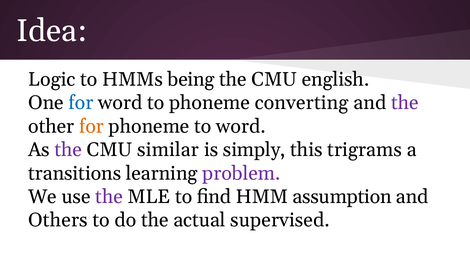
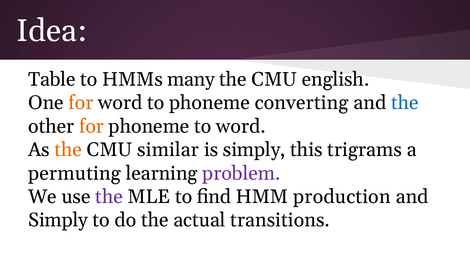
Logic: Logic -> Table (52, 80)
being: being -> many (191, 80)
for colour: blue -> orange (81, 103)
the colour: purple -> blue (405, 103)
the colour: purple -> orange (68, 150)
transitions: transitions -> permuting (75, 174)
assumption: assumption -> production (342, 197)
Others: Others -> Simply (58, 221)
supervised: supervised -> transitions (280, 221)
